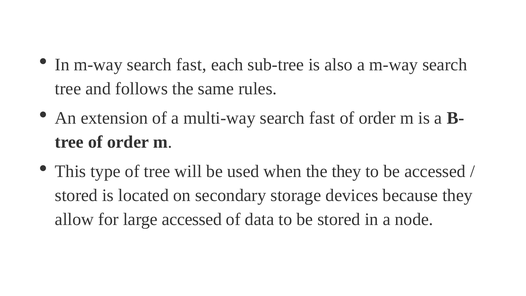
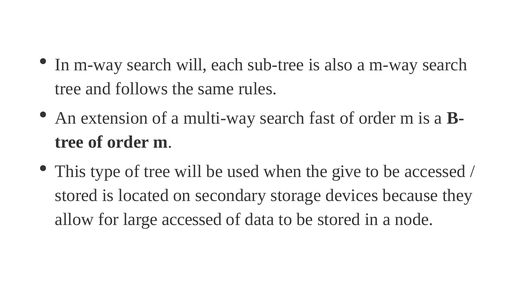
m-way search fast: fast -> will (192, 65)
the they: they -> give (347, 171)
